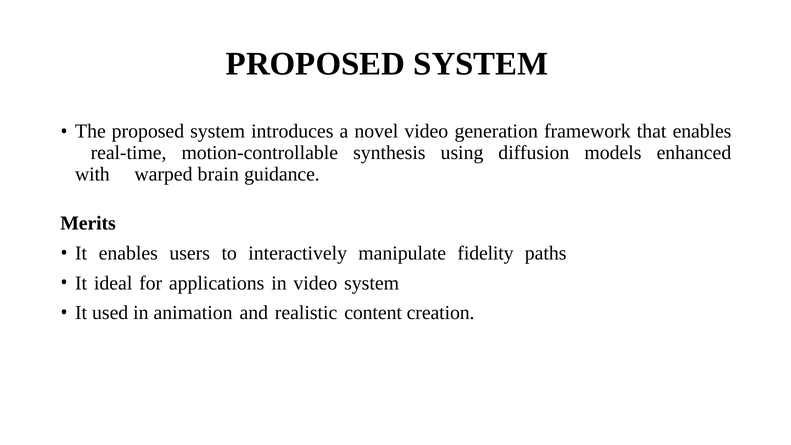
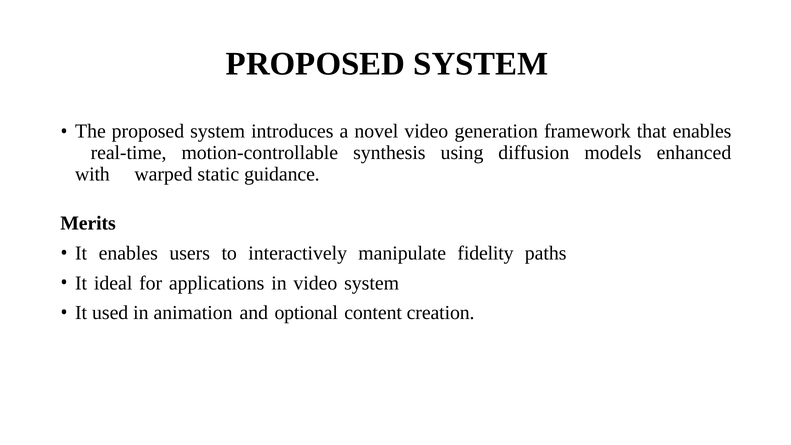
brain: brain -> static (218, 174)
realistic: realistic -> optional (306, 313)
